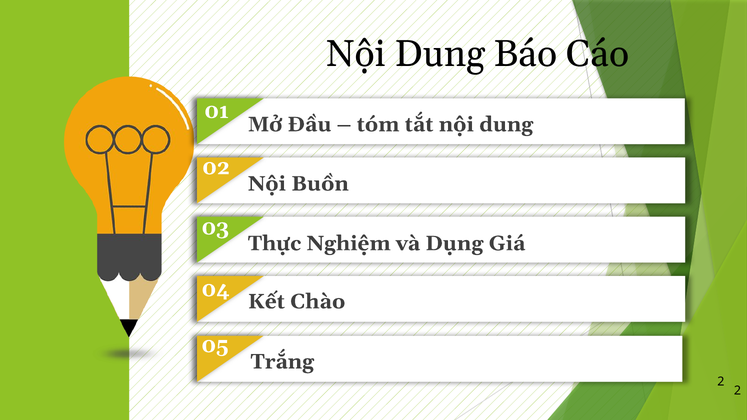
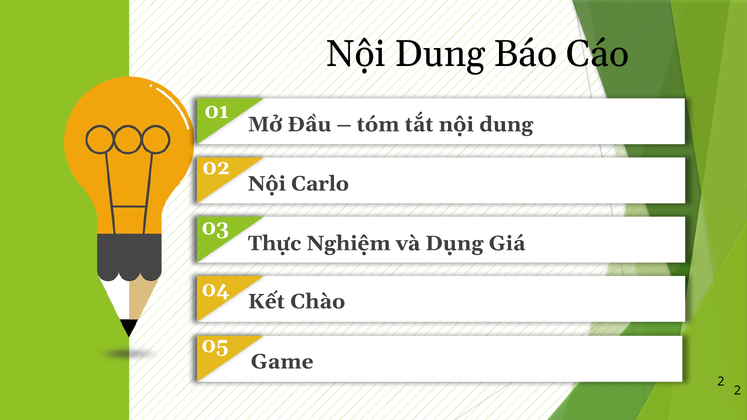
Buồn: Buồn -> Carlo (320, 184)
Trắng: Trắng -> Game (282, 362)
